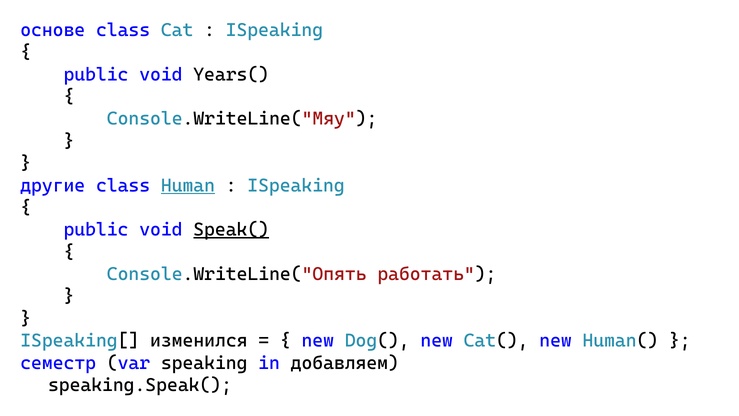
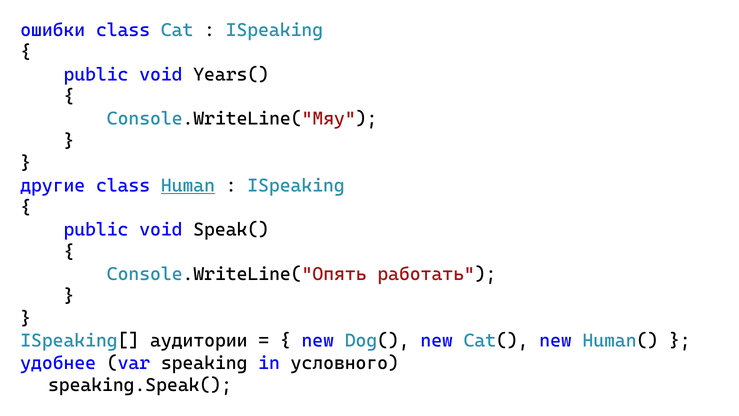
основе: основе -> ошибки (53, 30)
Speak( underline: present -> none (231, 230)
изменился: изменился -> аудитории (199, 340)
семестр: семестр -> удобнее (58, 363)
добавляем: добавляем -> условного (345, 363)
